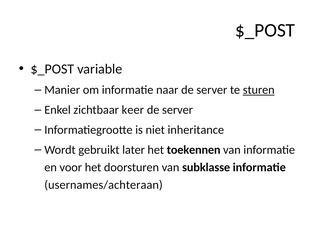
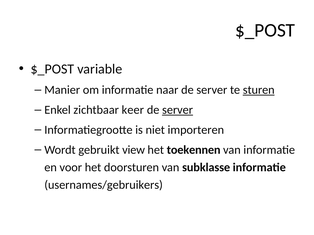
server underline: none -> present (178, 110)
inheritance: inheritance -> importeren (196, 130)
later: later -> view (134, 150)
usernames/achteraan: usernames/achteraan -> usernames/gebruikers (104, 185)
